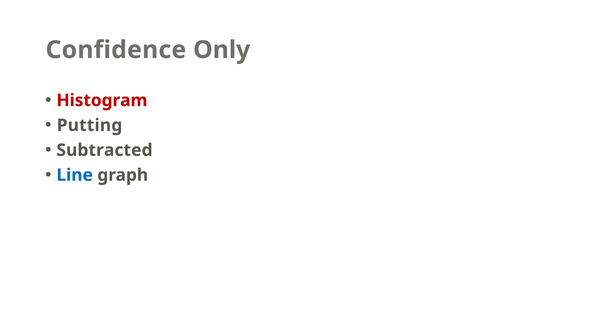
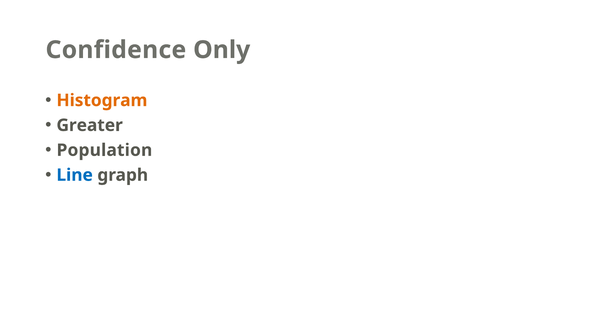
Histogram colour: red -> orange (102, 100)
Putting: Putting -> Greater (90, 125)
Subtracted: Subtracted -> Population (104, 150)
